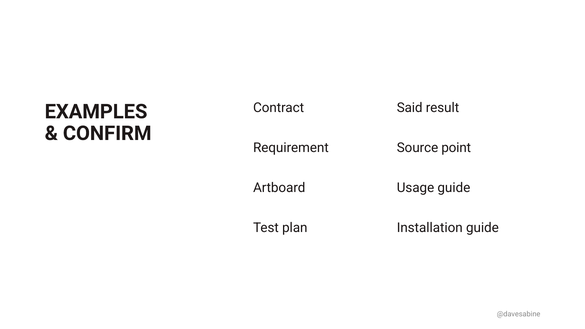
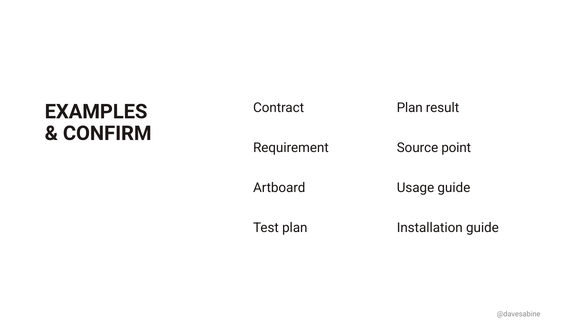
Said: Said -> Plan (410, 108)
